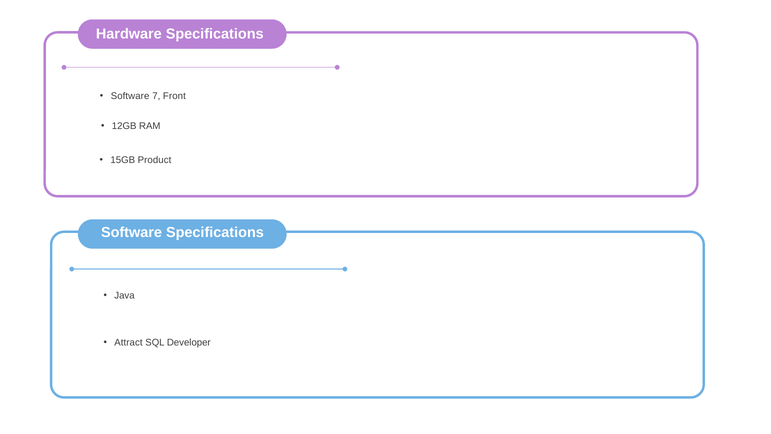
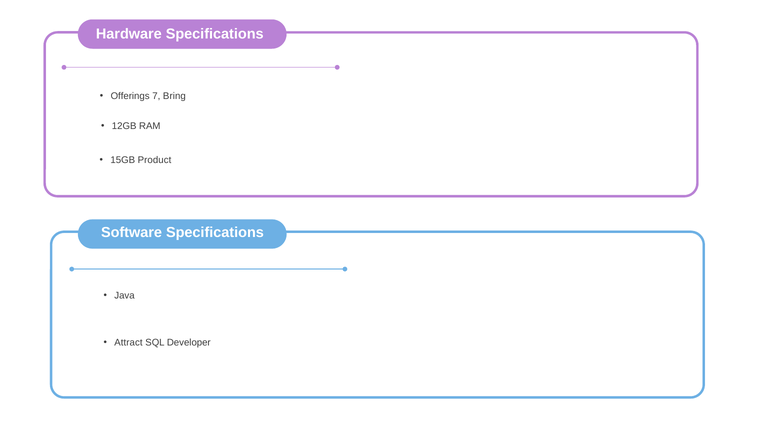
Software: Software -> Offerings (130, 96)
Front: Front -> Bring (174, 96)
